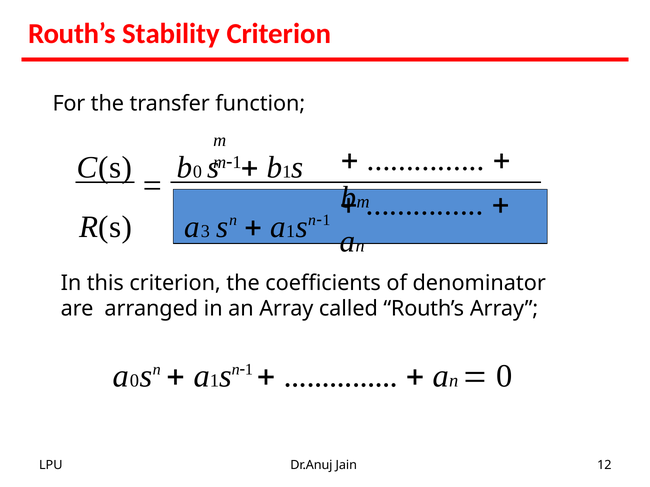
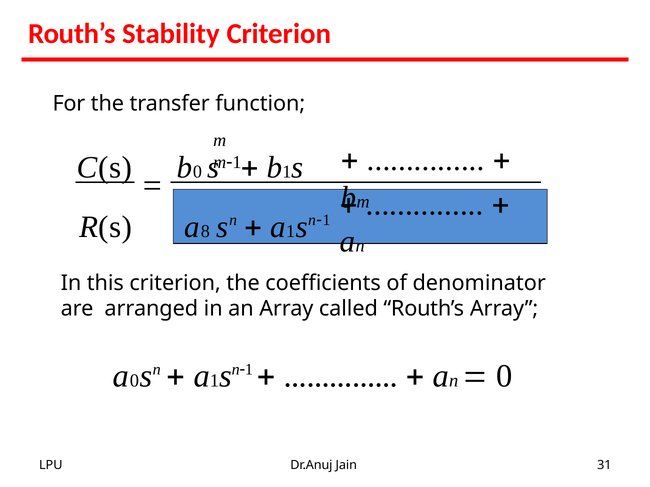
3: 3 -> 8 (205, 231)
12: 12 -> 31 (604, 466)
